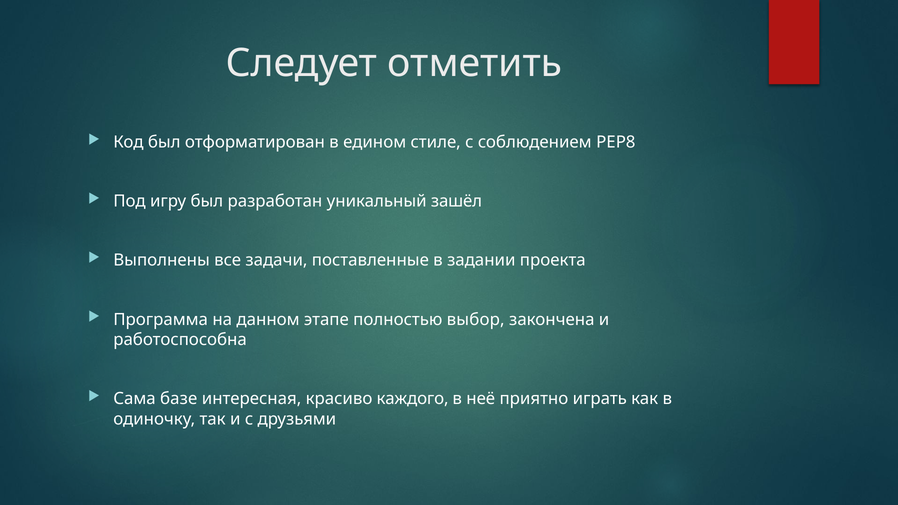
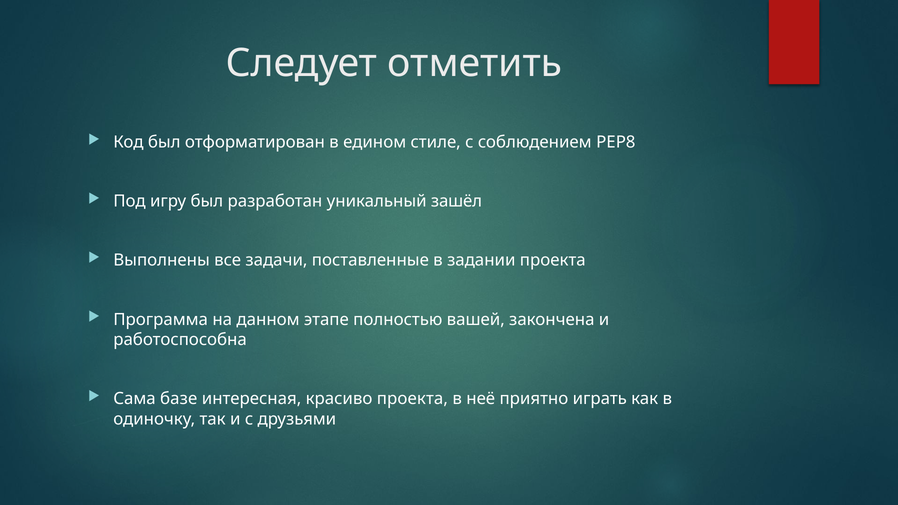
выбор: выбор -> вашей (476, 320)
красиво каждого: каждого -> проекта (412, 399)
